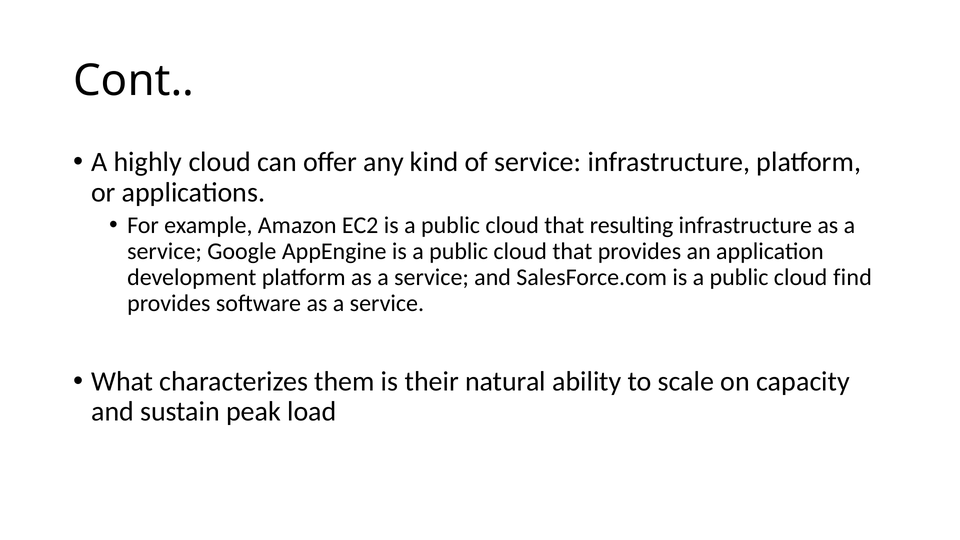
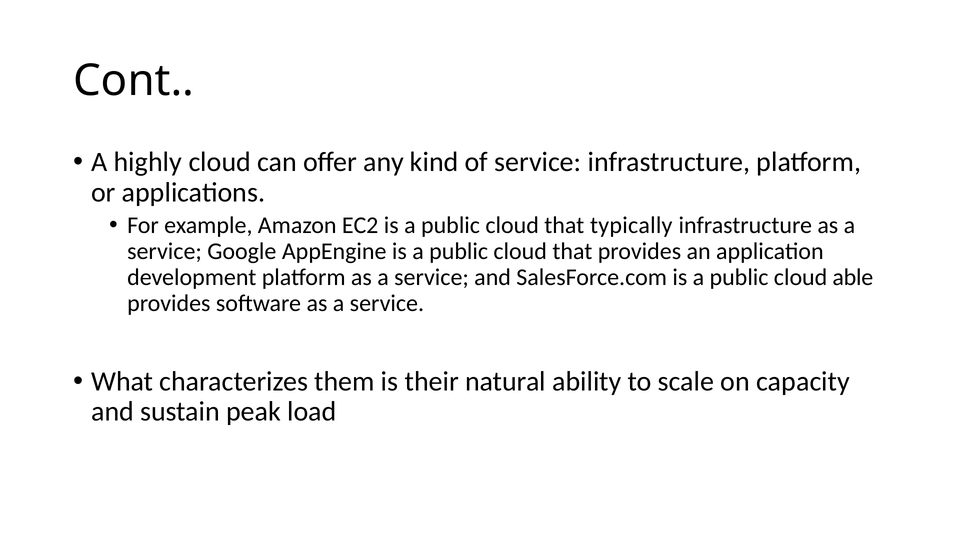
resulting: resulting -> typically (631, 226)
find: find -> able (853, 277)
